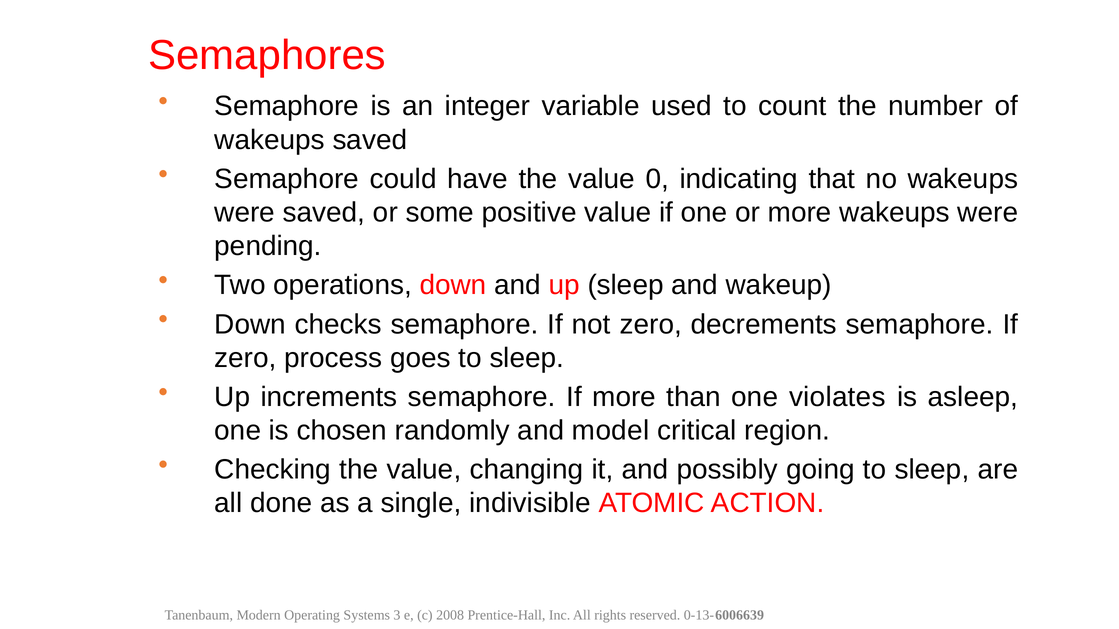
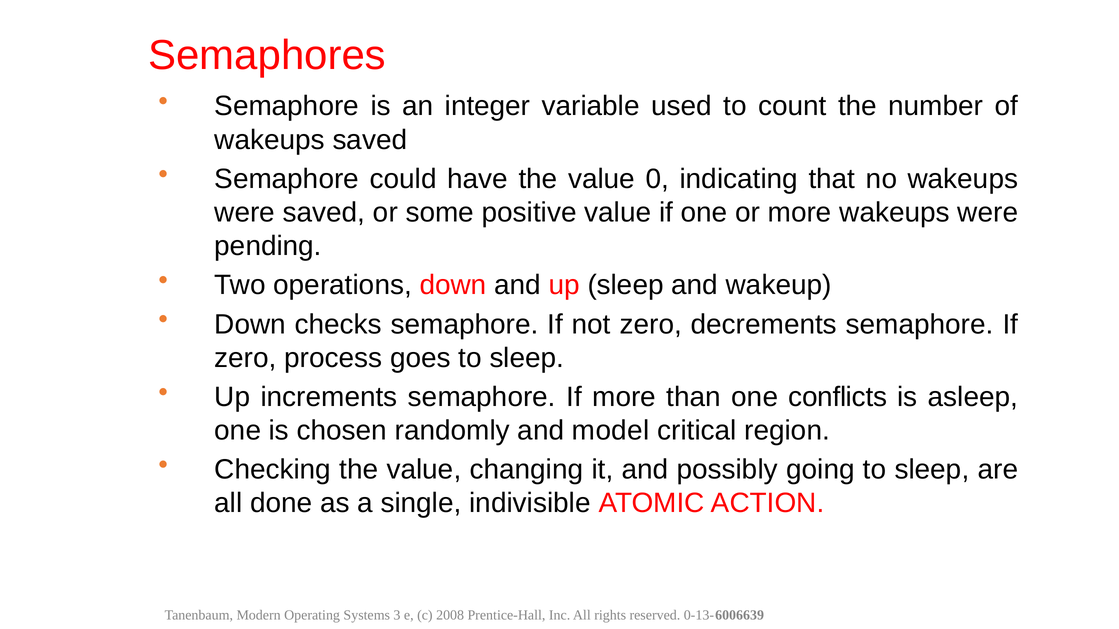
violates: violates -> conflicts (838, 397)
